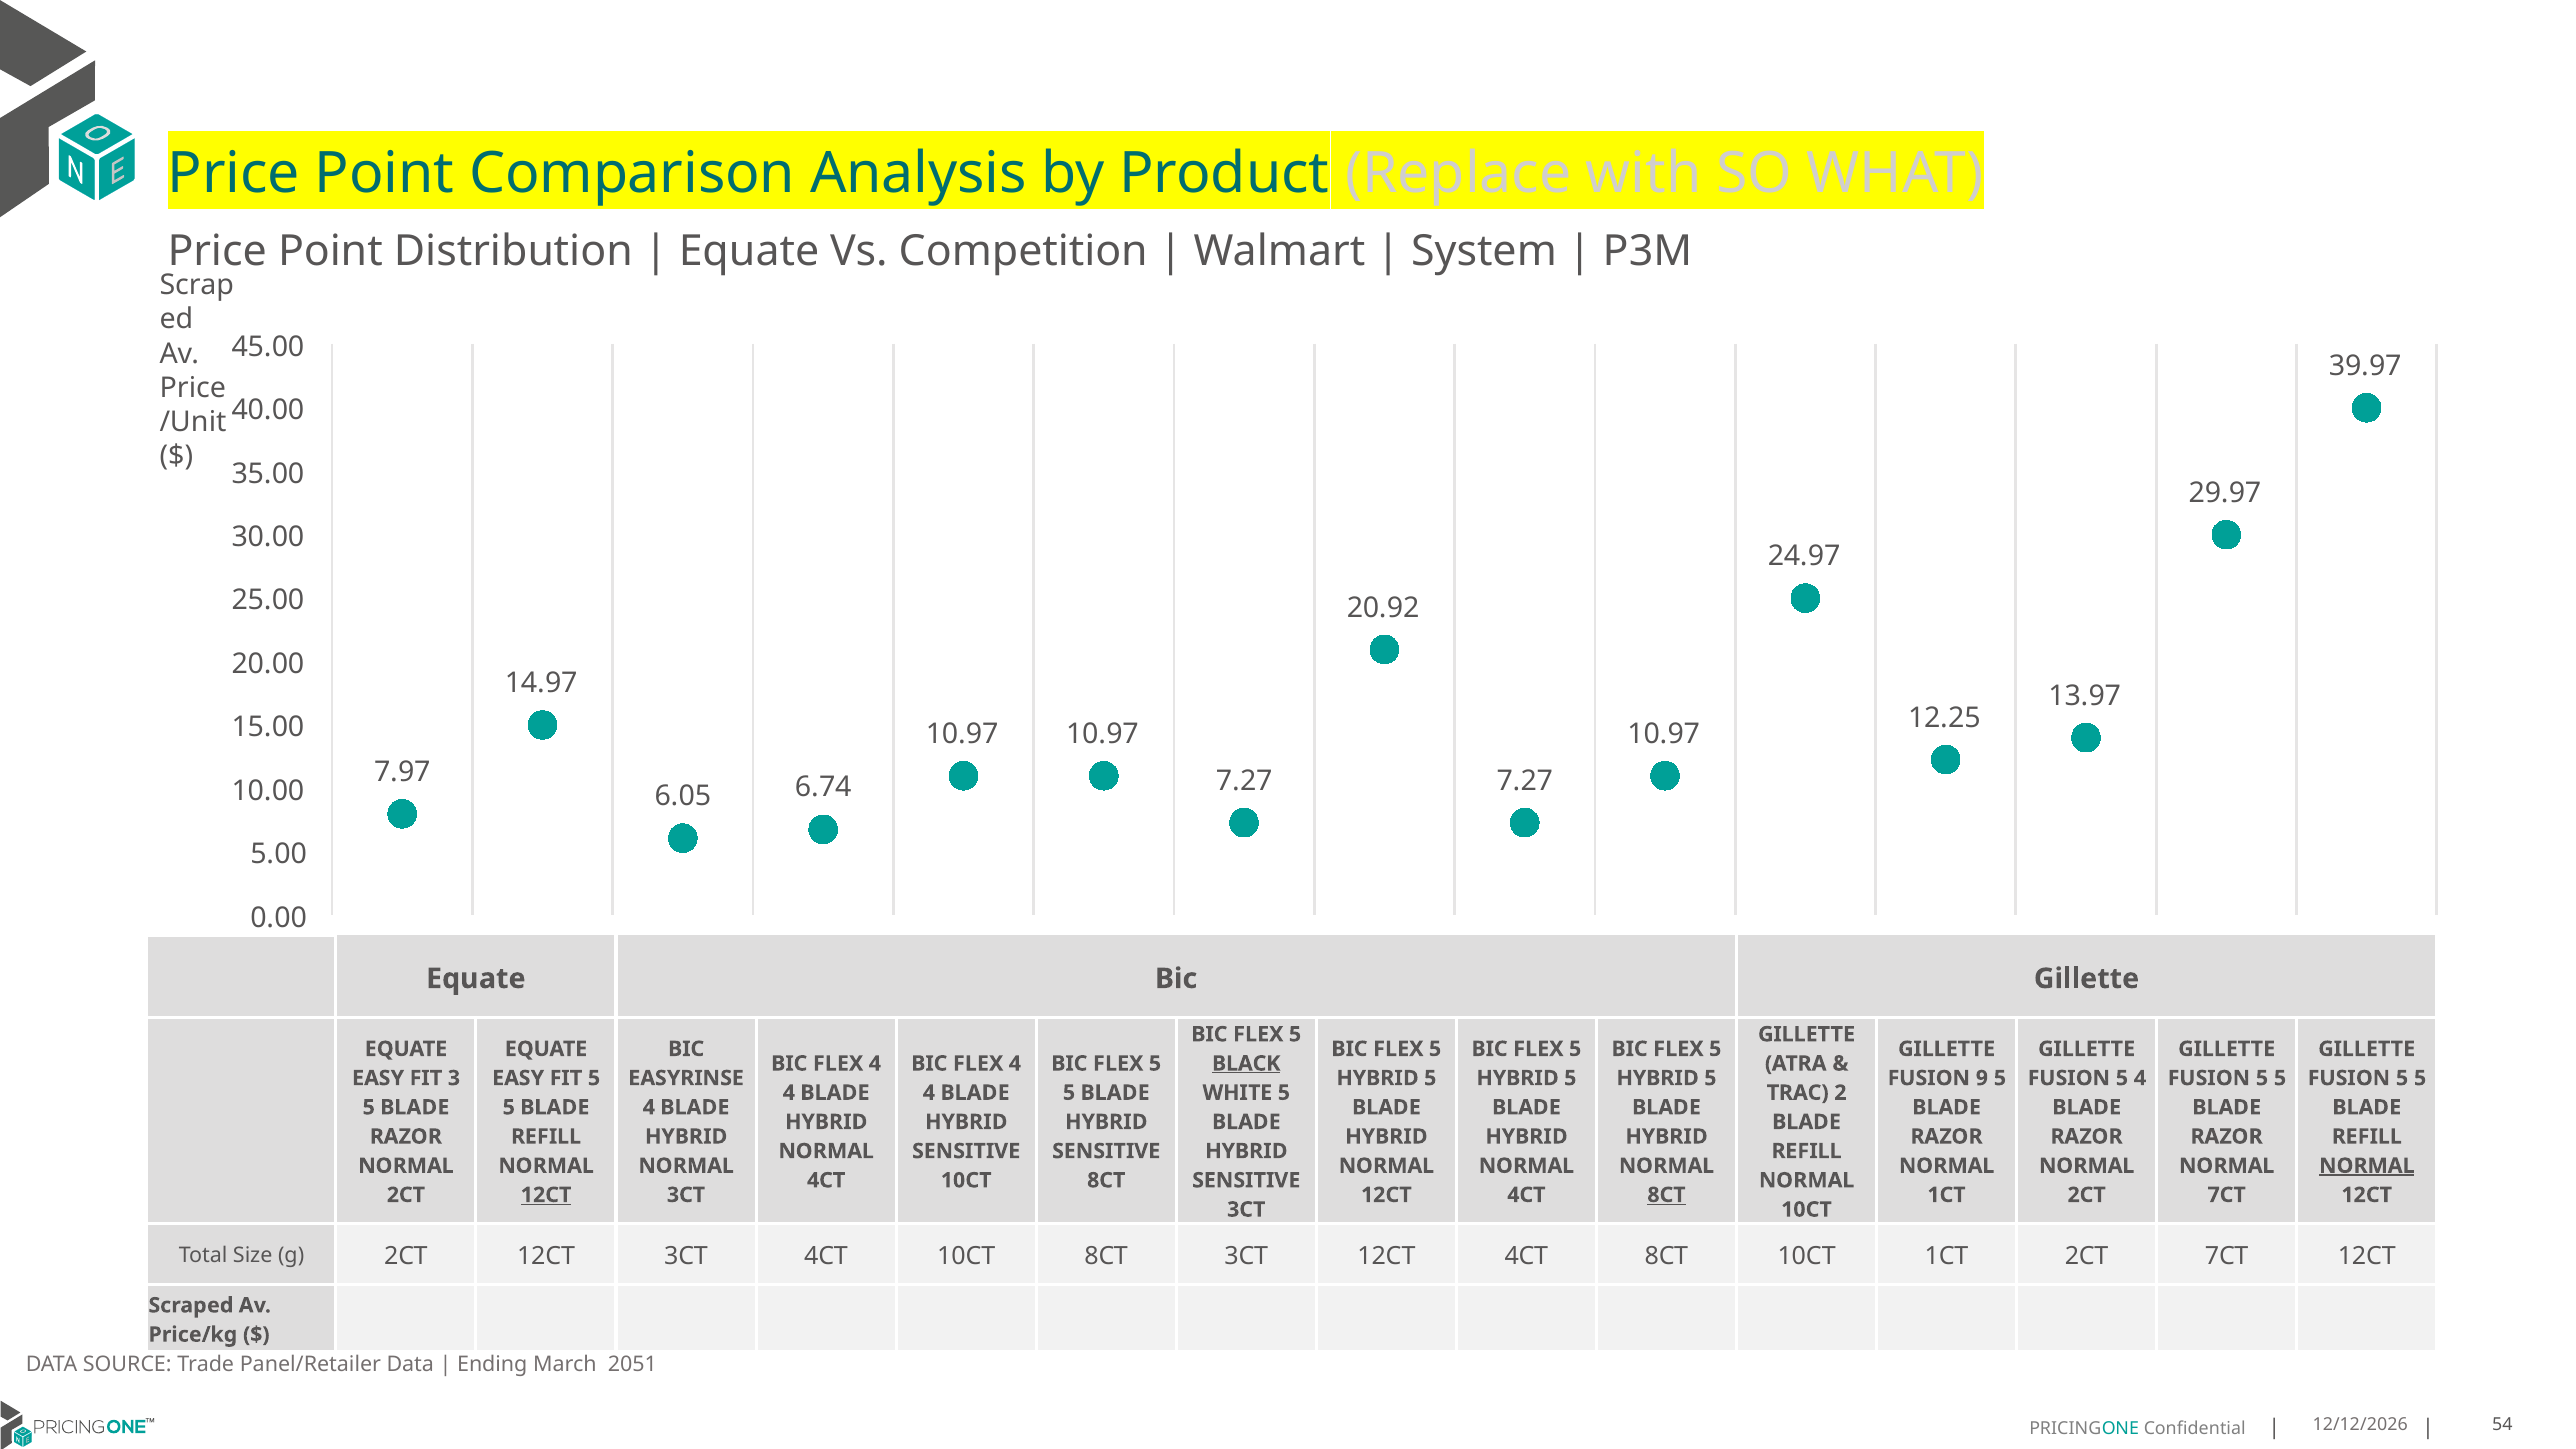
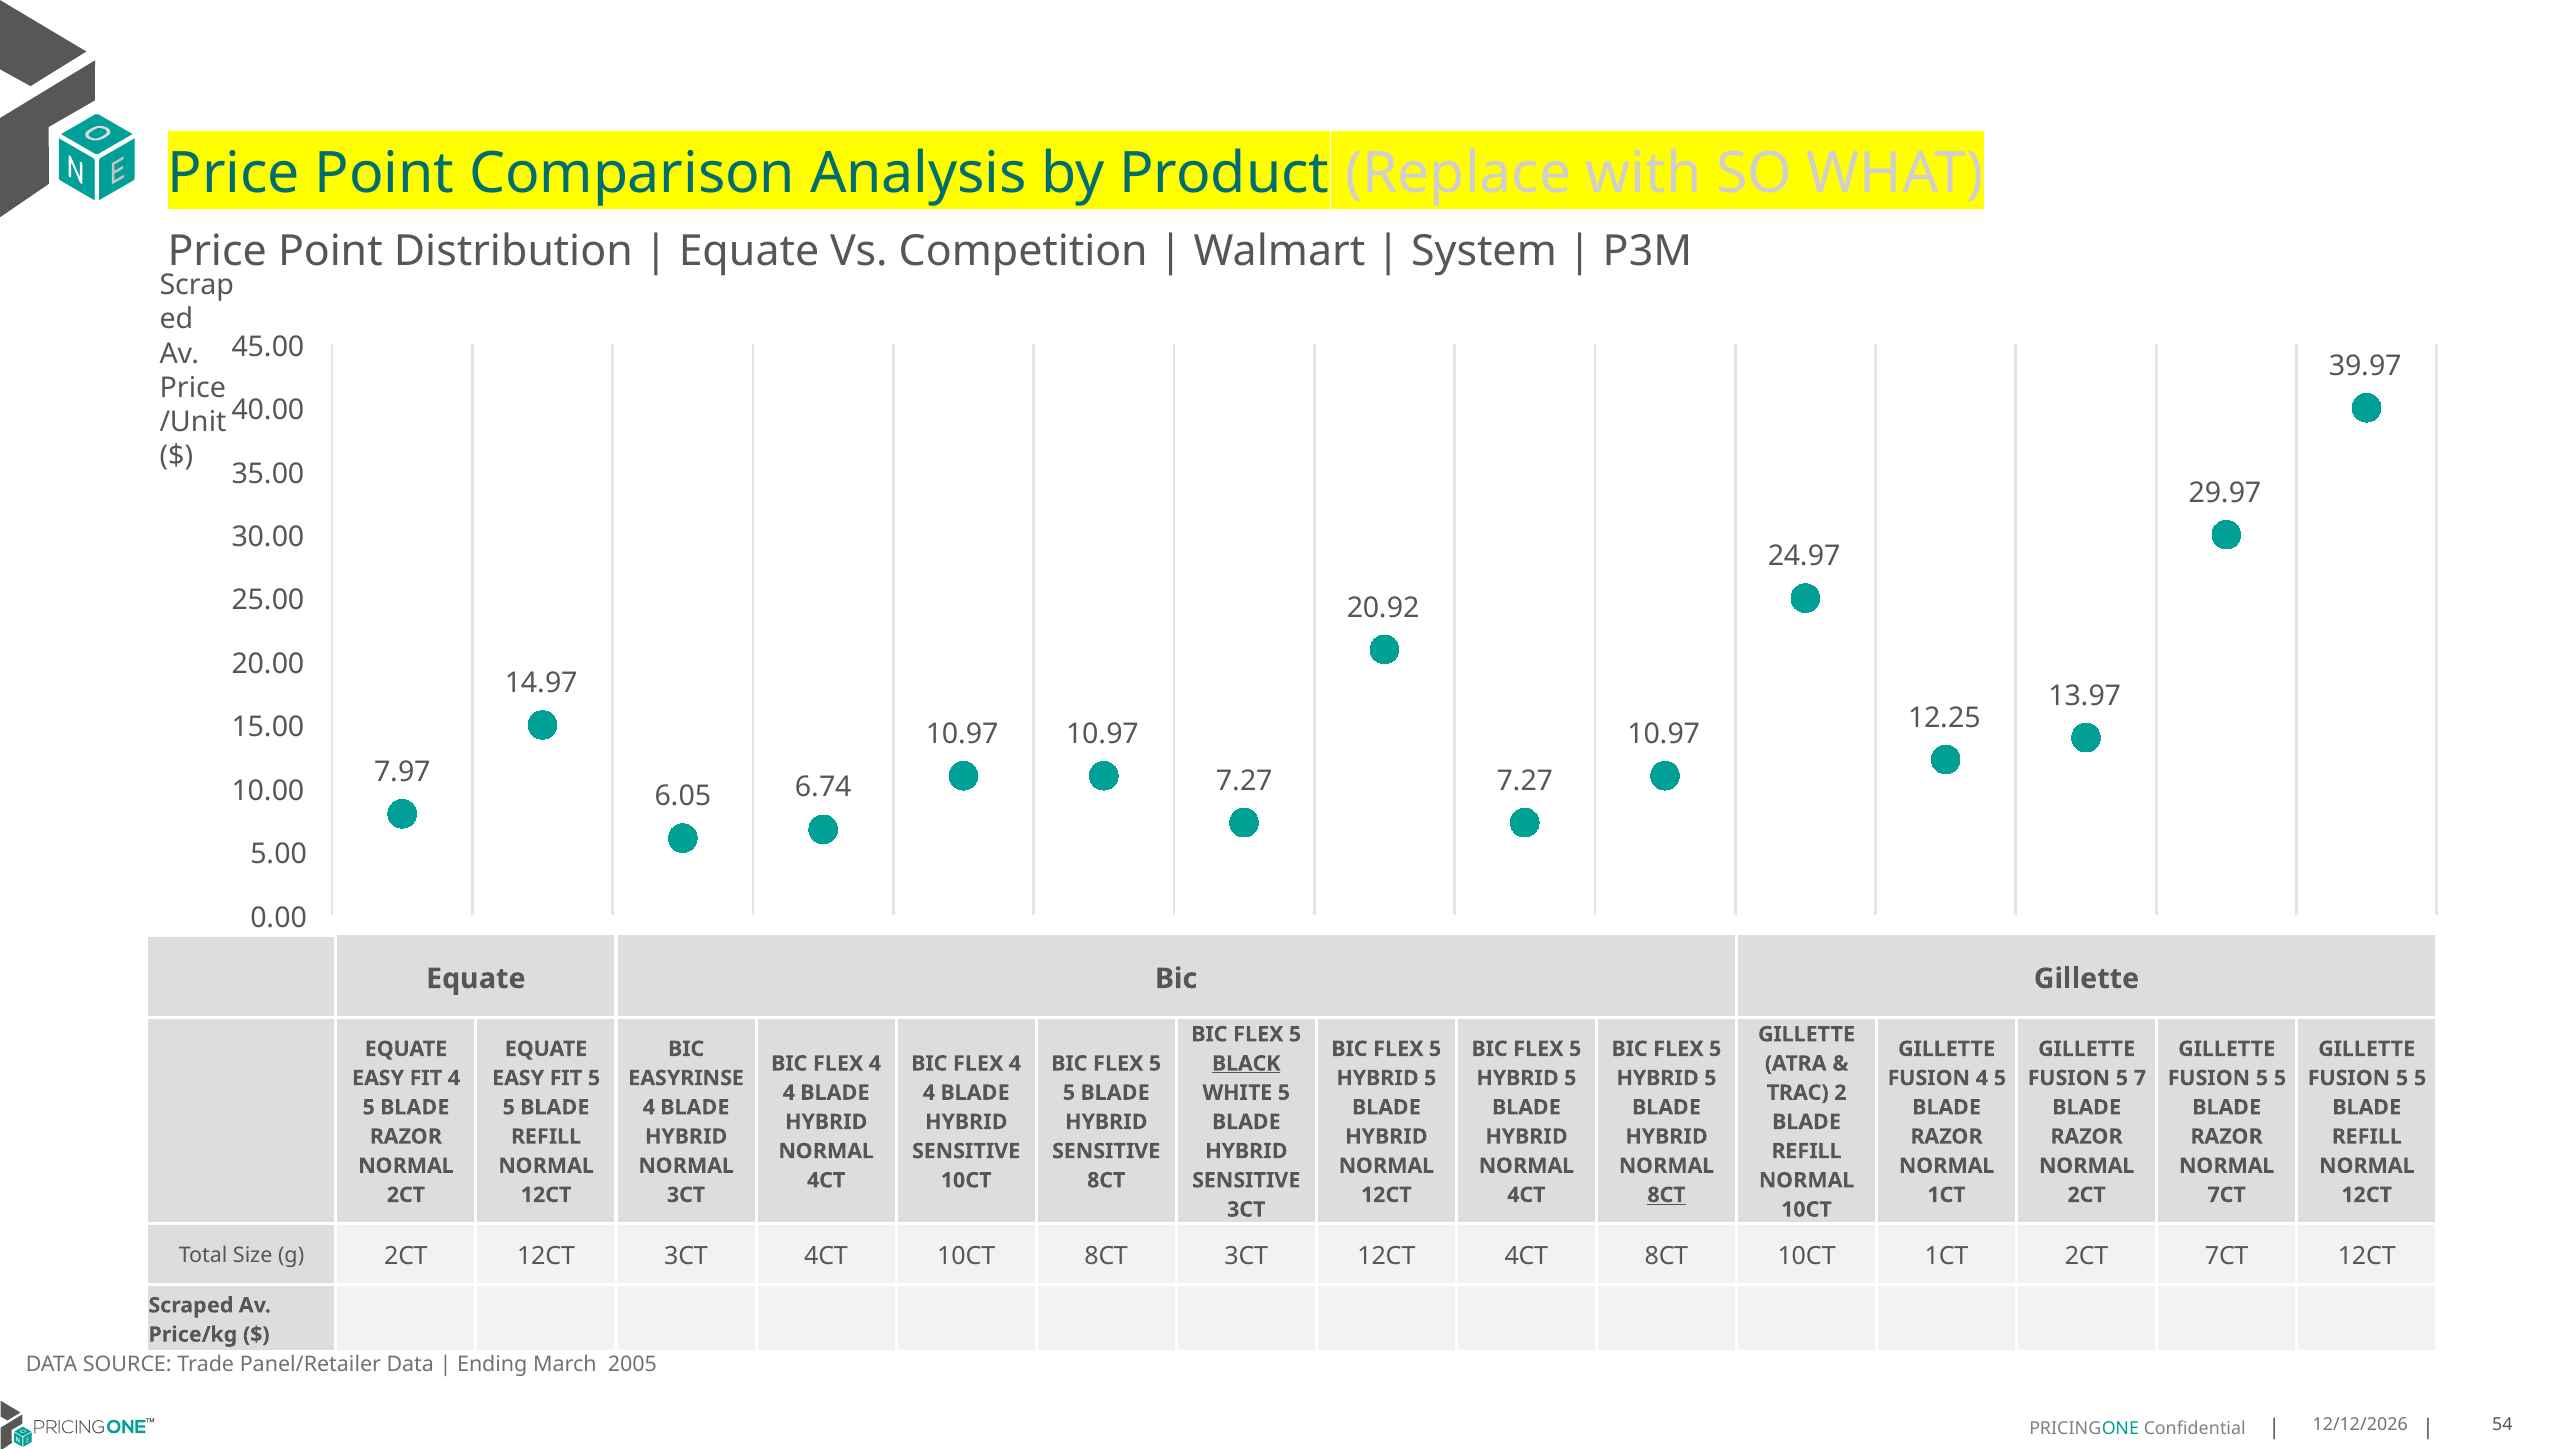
FIT 3: 3 -> 4 (454, 1078)
FUSION 9: 9 -> 4 (1982, 1078)
5 4: 4 -> 7 (2140, 1078)
NORMAL underline: present -> none (2367, 1166)
12CT underline: present -> none (546, 1195)
2051: 2051 -> 2005 (632, 1365)
